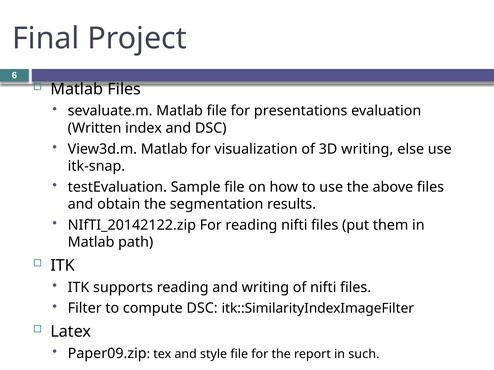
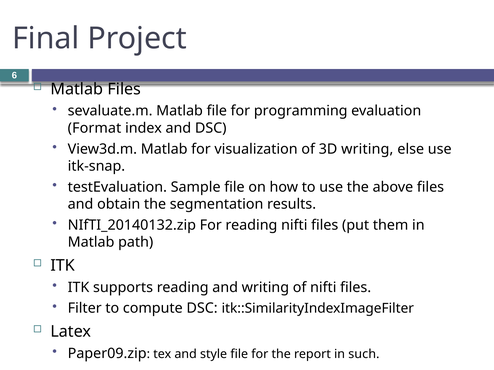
presentations: presentations -> programming (301, 111)
Written: Written -> Format (94, 128)
NIfTI_20142122.zip: NIfTI_20142122.zip -> NIfTI_20140132.zip (132, 225)
